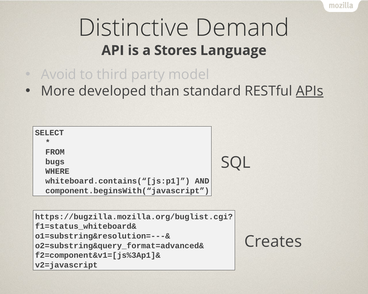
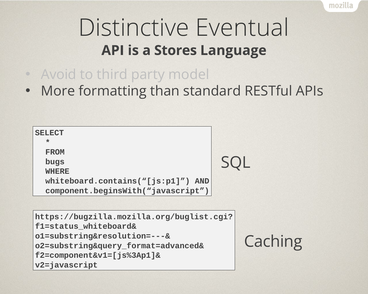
Demand: Demand -> Eventual (242, 28)
developed: developed -> formatting (113, 91)
APIs underline: present -> none (310, 91)
Creates: Creates -> Caching (273, 242)
